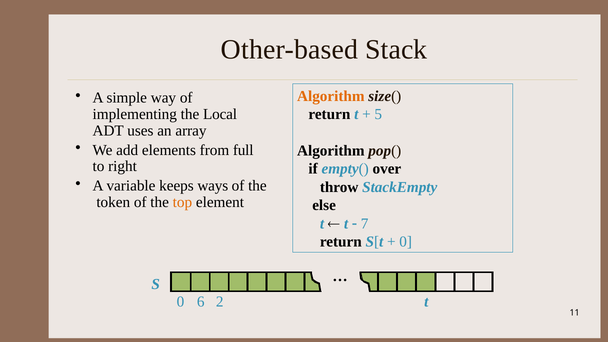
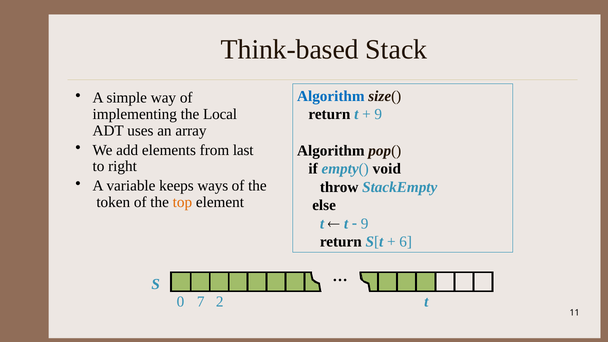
Other-based: Other-based -> Think-based (290, 49)
Algorithm colour: orange -> blue (331, 96)
5: 5 -> 9 (378, 114)
full: full -> last (243, 150)
over: over -> void (387, 169)
7: 7 -> 9 (365, 224)
0: 0 -> 6 (406, 242)
6: 6 -> 7 (201, 302)
